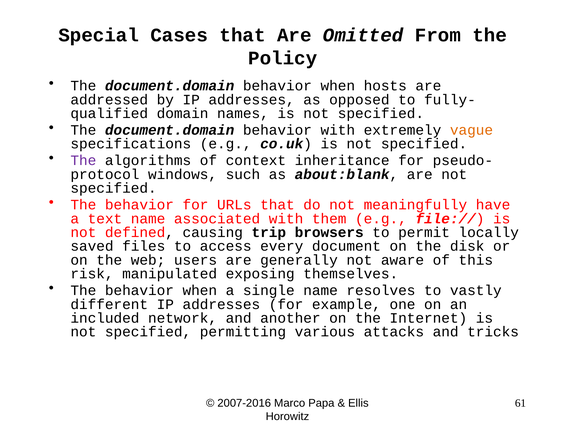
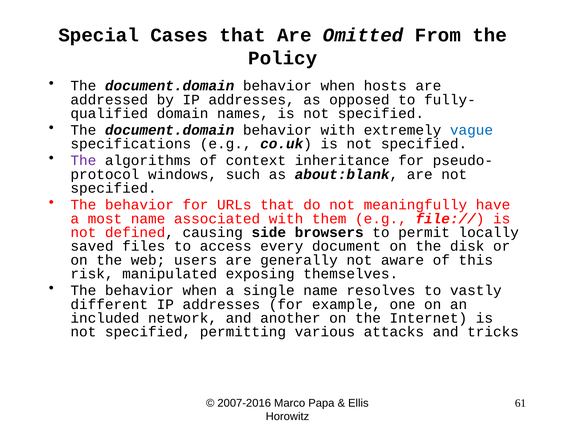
vague colour: orange -> blue (472, 130)
text: text -> most (105, 219)
trip: trip -> side (269, 233)
